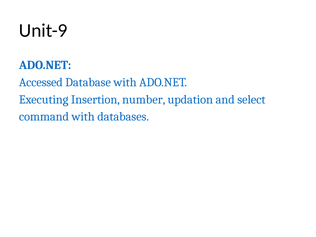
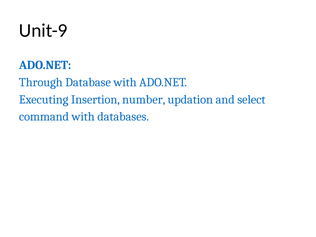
Accessed: Accessed -> Through (41, 82)
